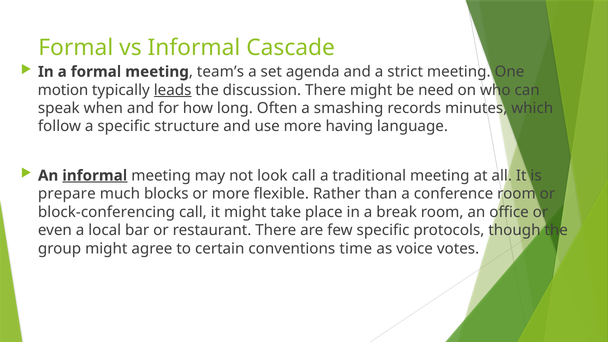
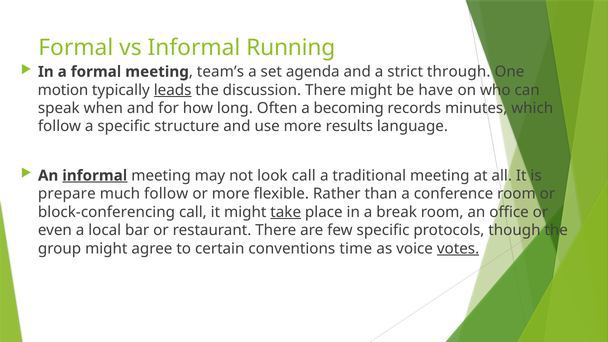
Cascade: Cascade -> Running (291, 48)
strict meeting: meeting -> through (459, 72)
need: need -> have (436, 90)
smashing: smashing -> becoming (349, 108)
having: having -> results (349, 126)
much blocks: blocks -> follow (166, 194)
take underline: none -> present (286, 212)
votes underline: none -> present (458, 249)
